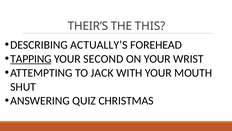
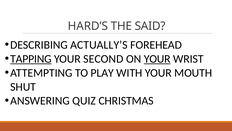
THEIR’S: THEIR’S -> HARD’S (88, 26)
THIS: THIS -> SAID (150, 26)
YOUR underline: none -> present (157, 59)
JACK: JACK -> PLAY (102, 73)
